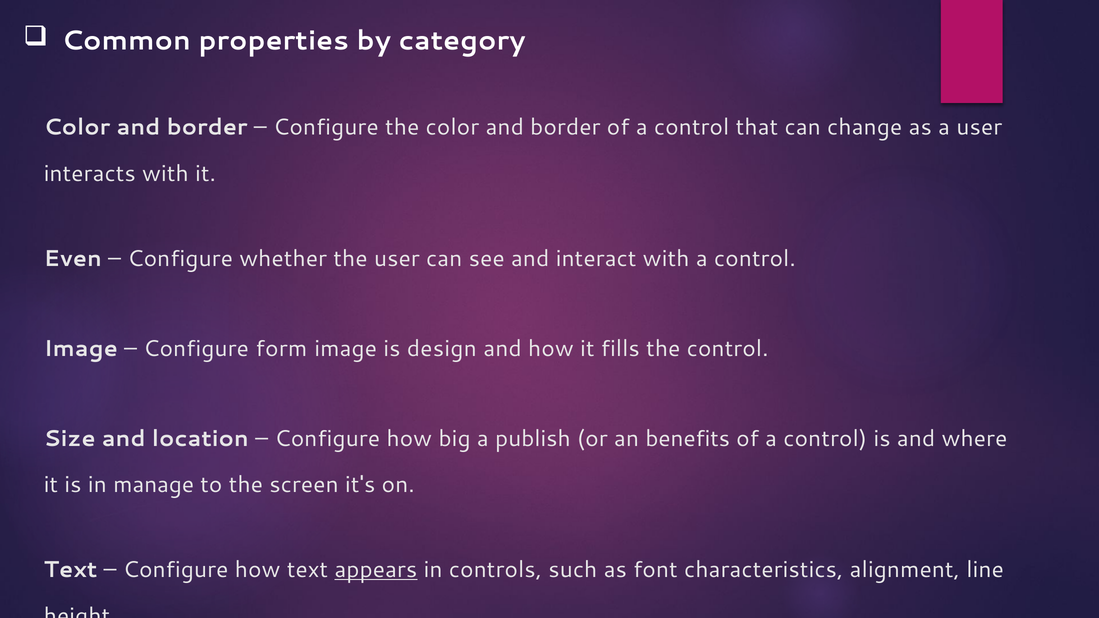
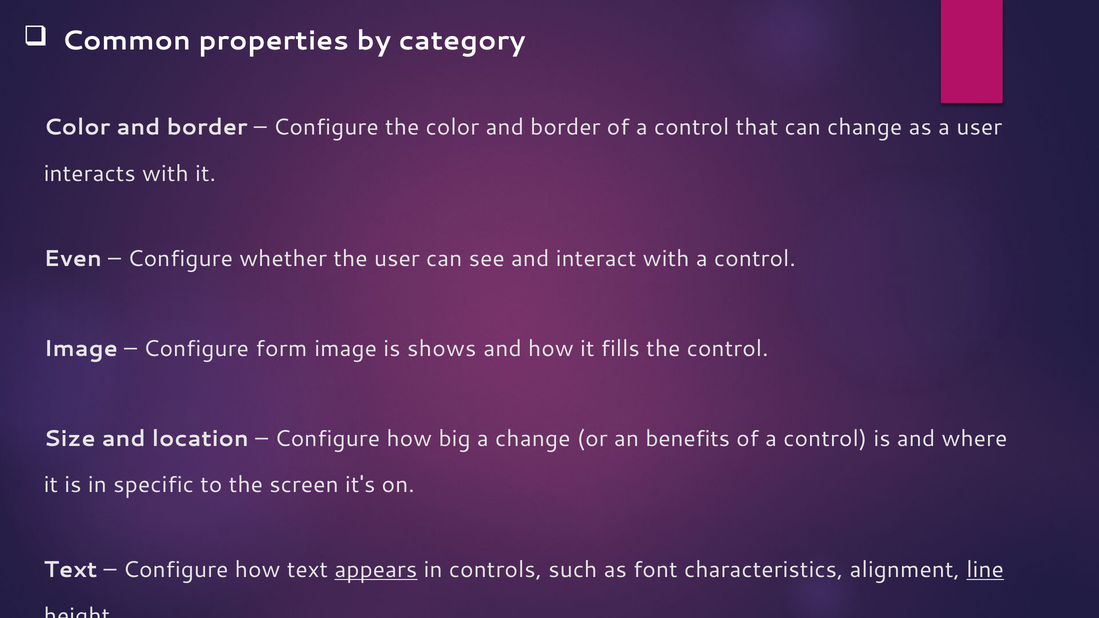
design: design -> shows (442, 349)
a publish: publish -> change (533, 439)
manage: manage -> specific (154, 485)
line underline: none -> present (985, 570)
